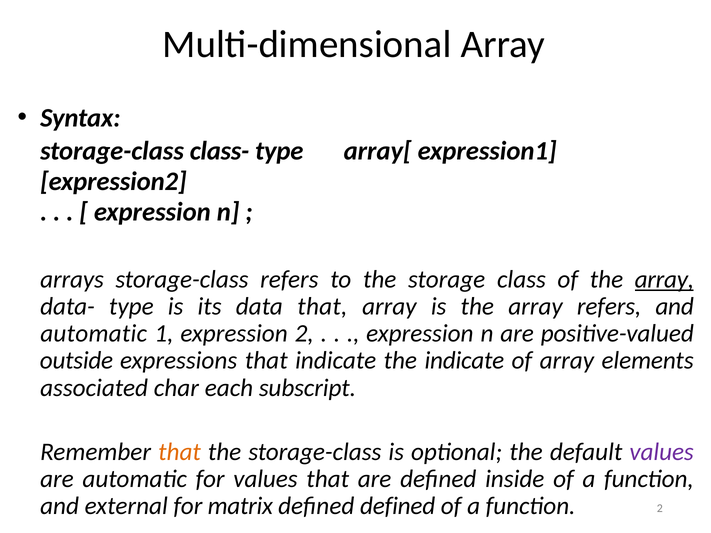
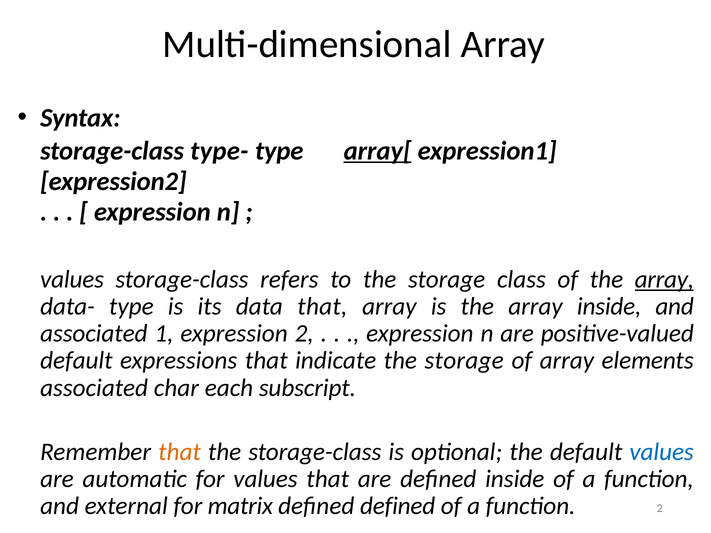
class-: class- -> type- (219, 151)
array[ underline: none -> present (378, 151)
arrays: arrays -> values (72, 279)
array refers: refers -> inside (609, 307)
automatic: automatic -> associated (94, 334)
outside: outside -> default (76, 361)
indicate the indicate: indicate -> storage (464, 361)
values colour: purple -> blue (662, 452)
